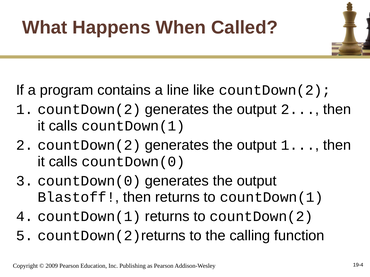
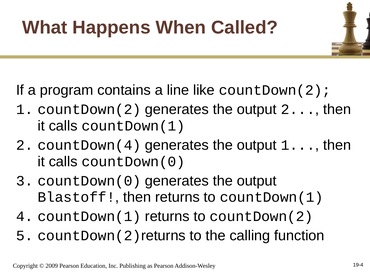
2 countDown(2: countDown(2 -> countDown(4 (89, 145)
